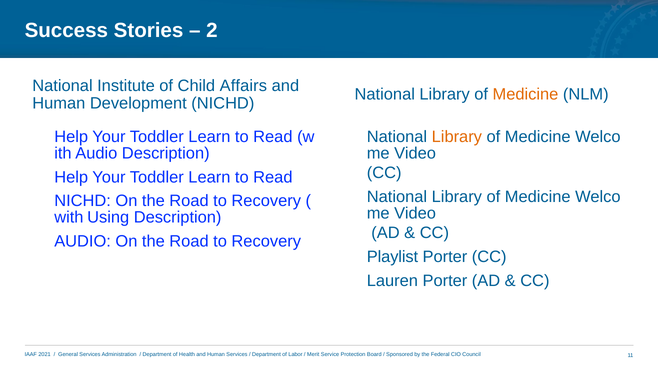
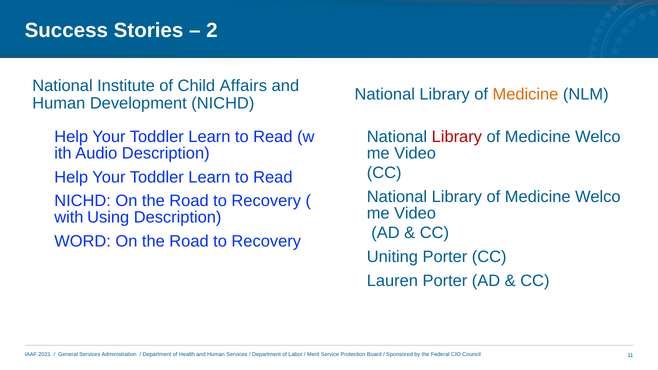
Library colour: orange -> red (457, 137)
AUDIO: AUDIO -> WORD (83, 241)
Playlist: Playlist -> Uniting (392, 257)
